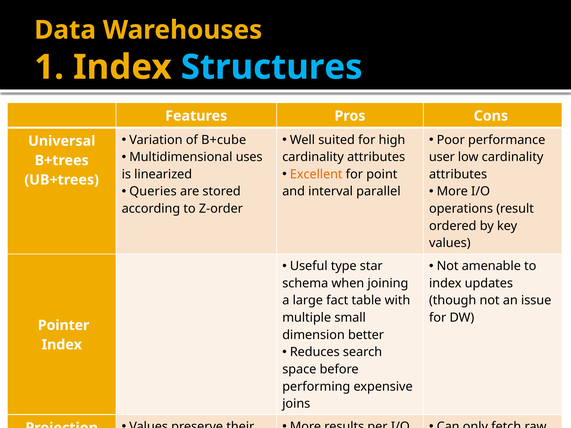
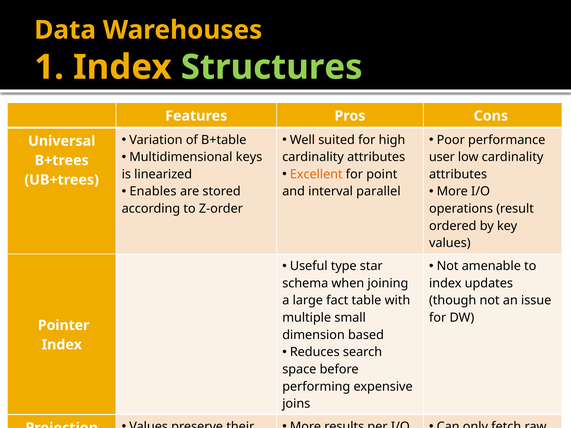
Structures colour: light blue -> light green (272, 67)
B+cube: B+cube -> B+table (224, 140)
uses: uses -> keys (249, 157)
Queries: Queries -> Enables (153, 192)
better: better -> based (366, 335)
